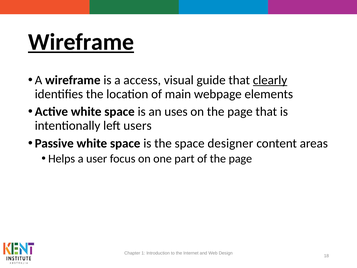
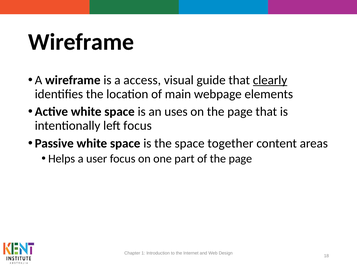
Wireframe underline: present -> none (81, 42)
left users: users -> focus (138, 126)
designer: designer -> together (230, 143)
